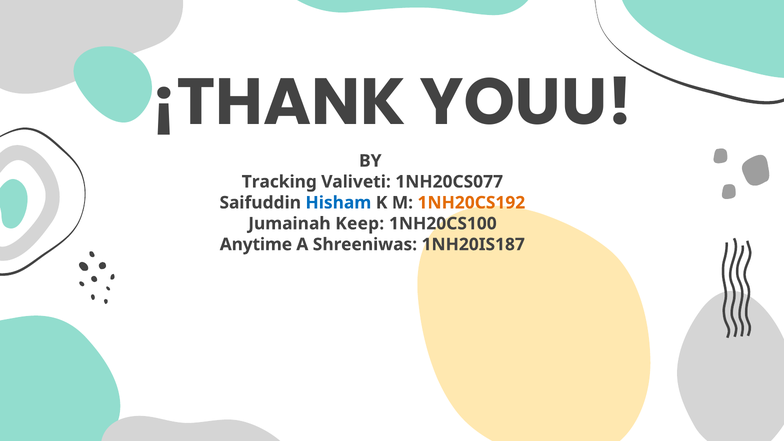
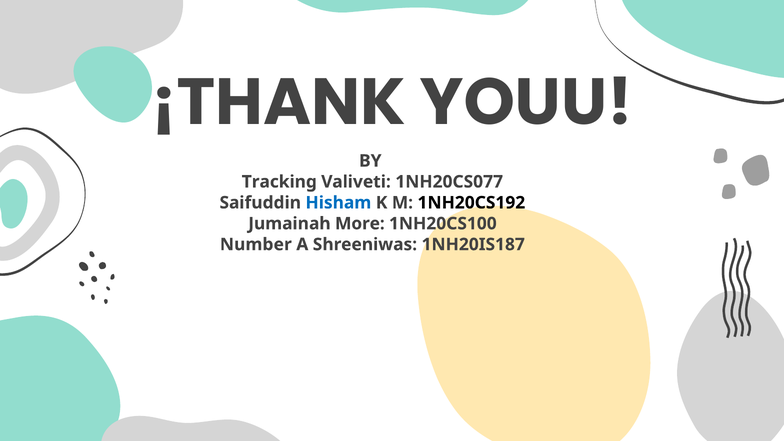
1NH20CS192 colour: orange -> black (471, 203)
Keep: Keep -> More (360, 224)
Anytime: Anytime -> Number (256, 244)
